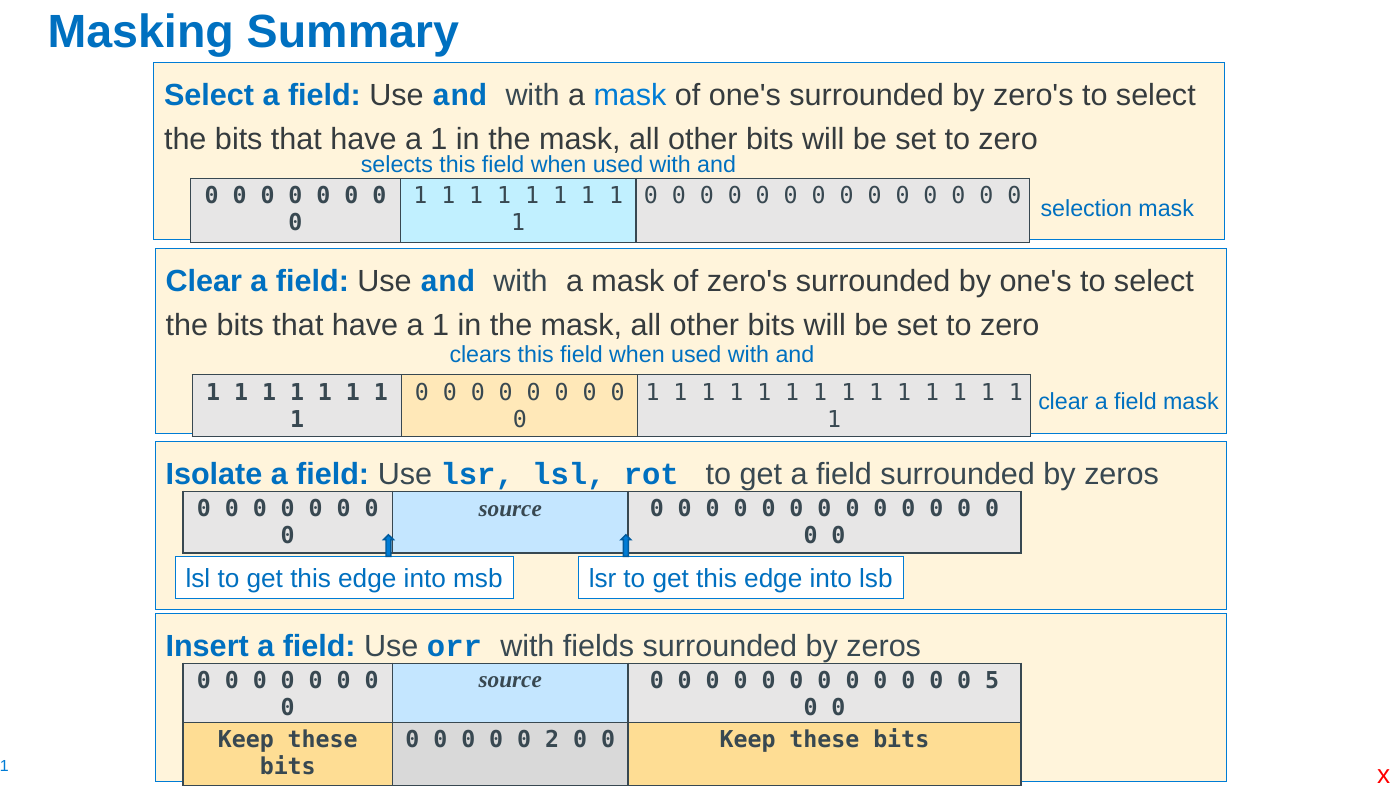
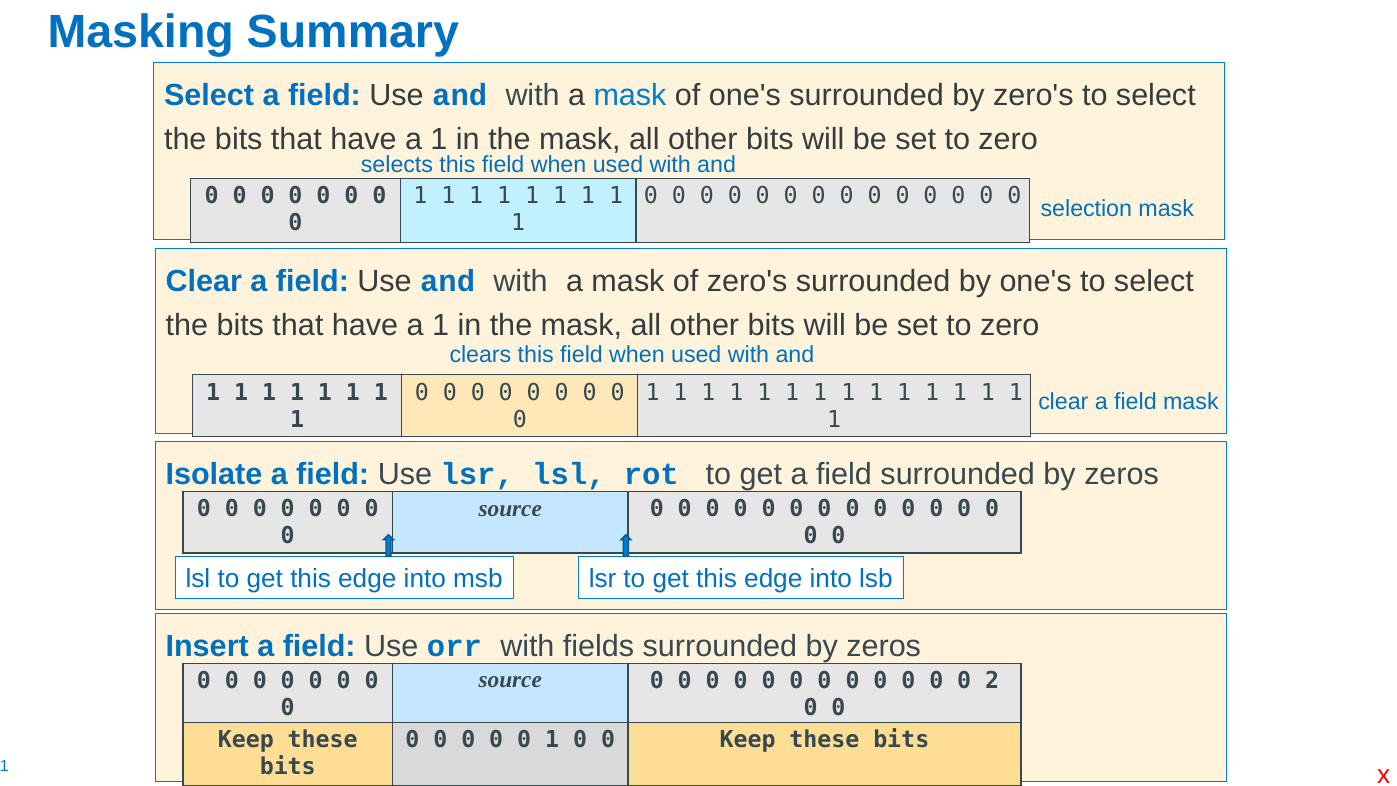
5: 5 -> 2 (992, 681)
2: 2 -> 1 (552, 740)
